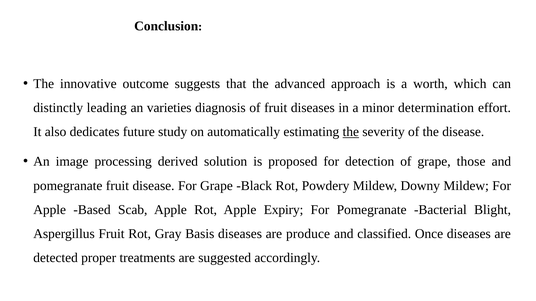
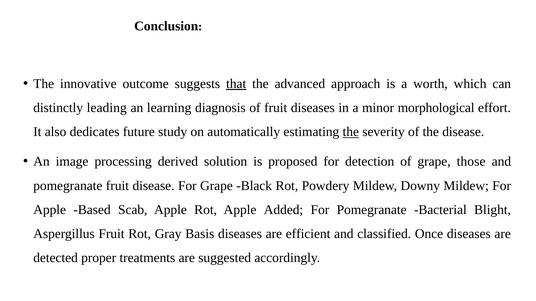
that underline: none -> present (236, 84)
varieties: varieties -> learning (169, 108)
determination: determination -> morphological (436, 108)
Expiry: Expiry -> Added (283, 210)
produce: produce -> efficient (308, 234)
